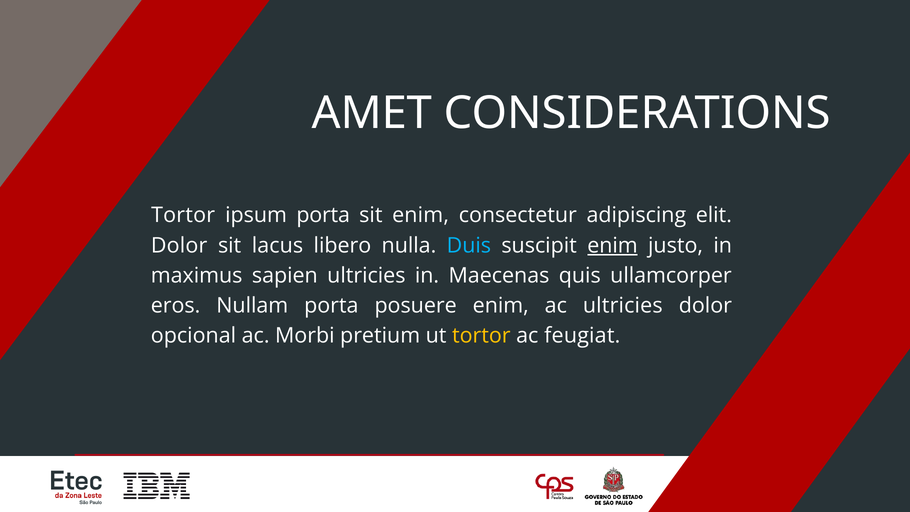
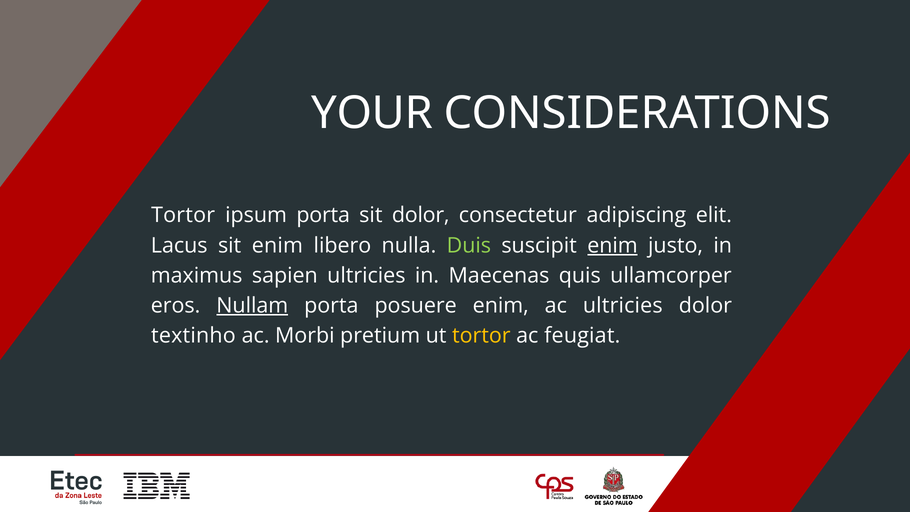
AMET: AMET -> YOUR (372, 113)
sit enim: enim -> dolor (421, 215)
Dolor: Dolor -> Lacus (179, 245)
sit lacus: lacus -> enim (277, 245)
Duis colour: light blue -> light green (469, 245)
Nullam underline: none -> present (252, 306)
opcional: opcional -> textinho (193, 336)
